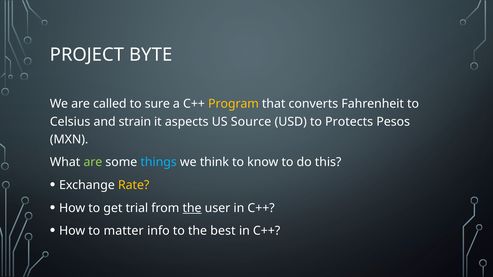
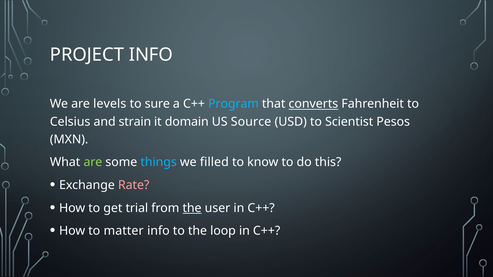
PROJECT BYTE: BYTE -> INFO (151, 55)
called: called -> levels (110, 104)
Program colour: yellow -> light blue (233, 104)
converts underline: none -> present (313, 104)
aspects: aspects -> domain (187, 122)
Protects: Protects -> Scientist (349, 122)
think: think -> filled (214, 162)
Rate colour: yellow -> pink (134, 185)
best: best -> loop (223, 231)
